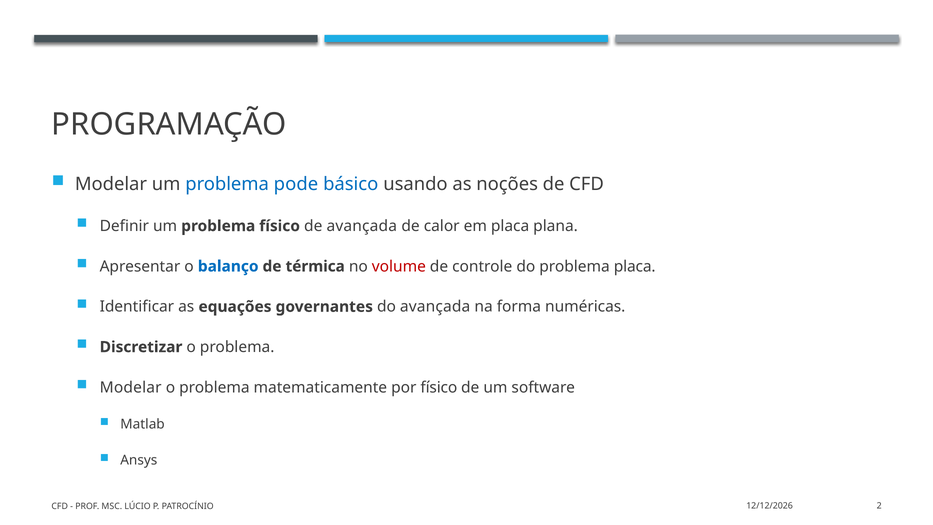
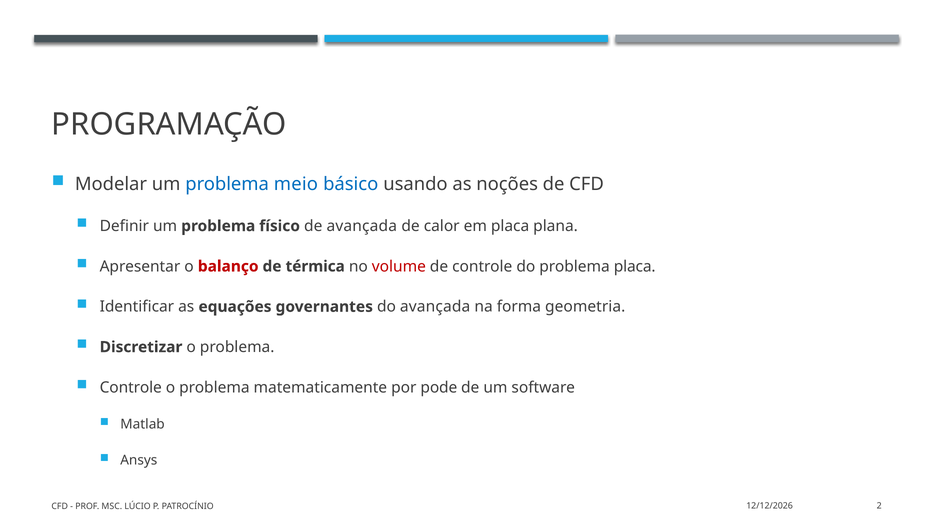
pode: pode -> meio (296, 184)
balanço colour: blue -> red (228, 266)
numéricas: numéricas -> geometria (585, 307)
Modelar: Modelar -> Controle (131, 387)
por físico: físico -> pode (439, 387)
